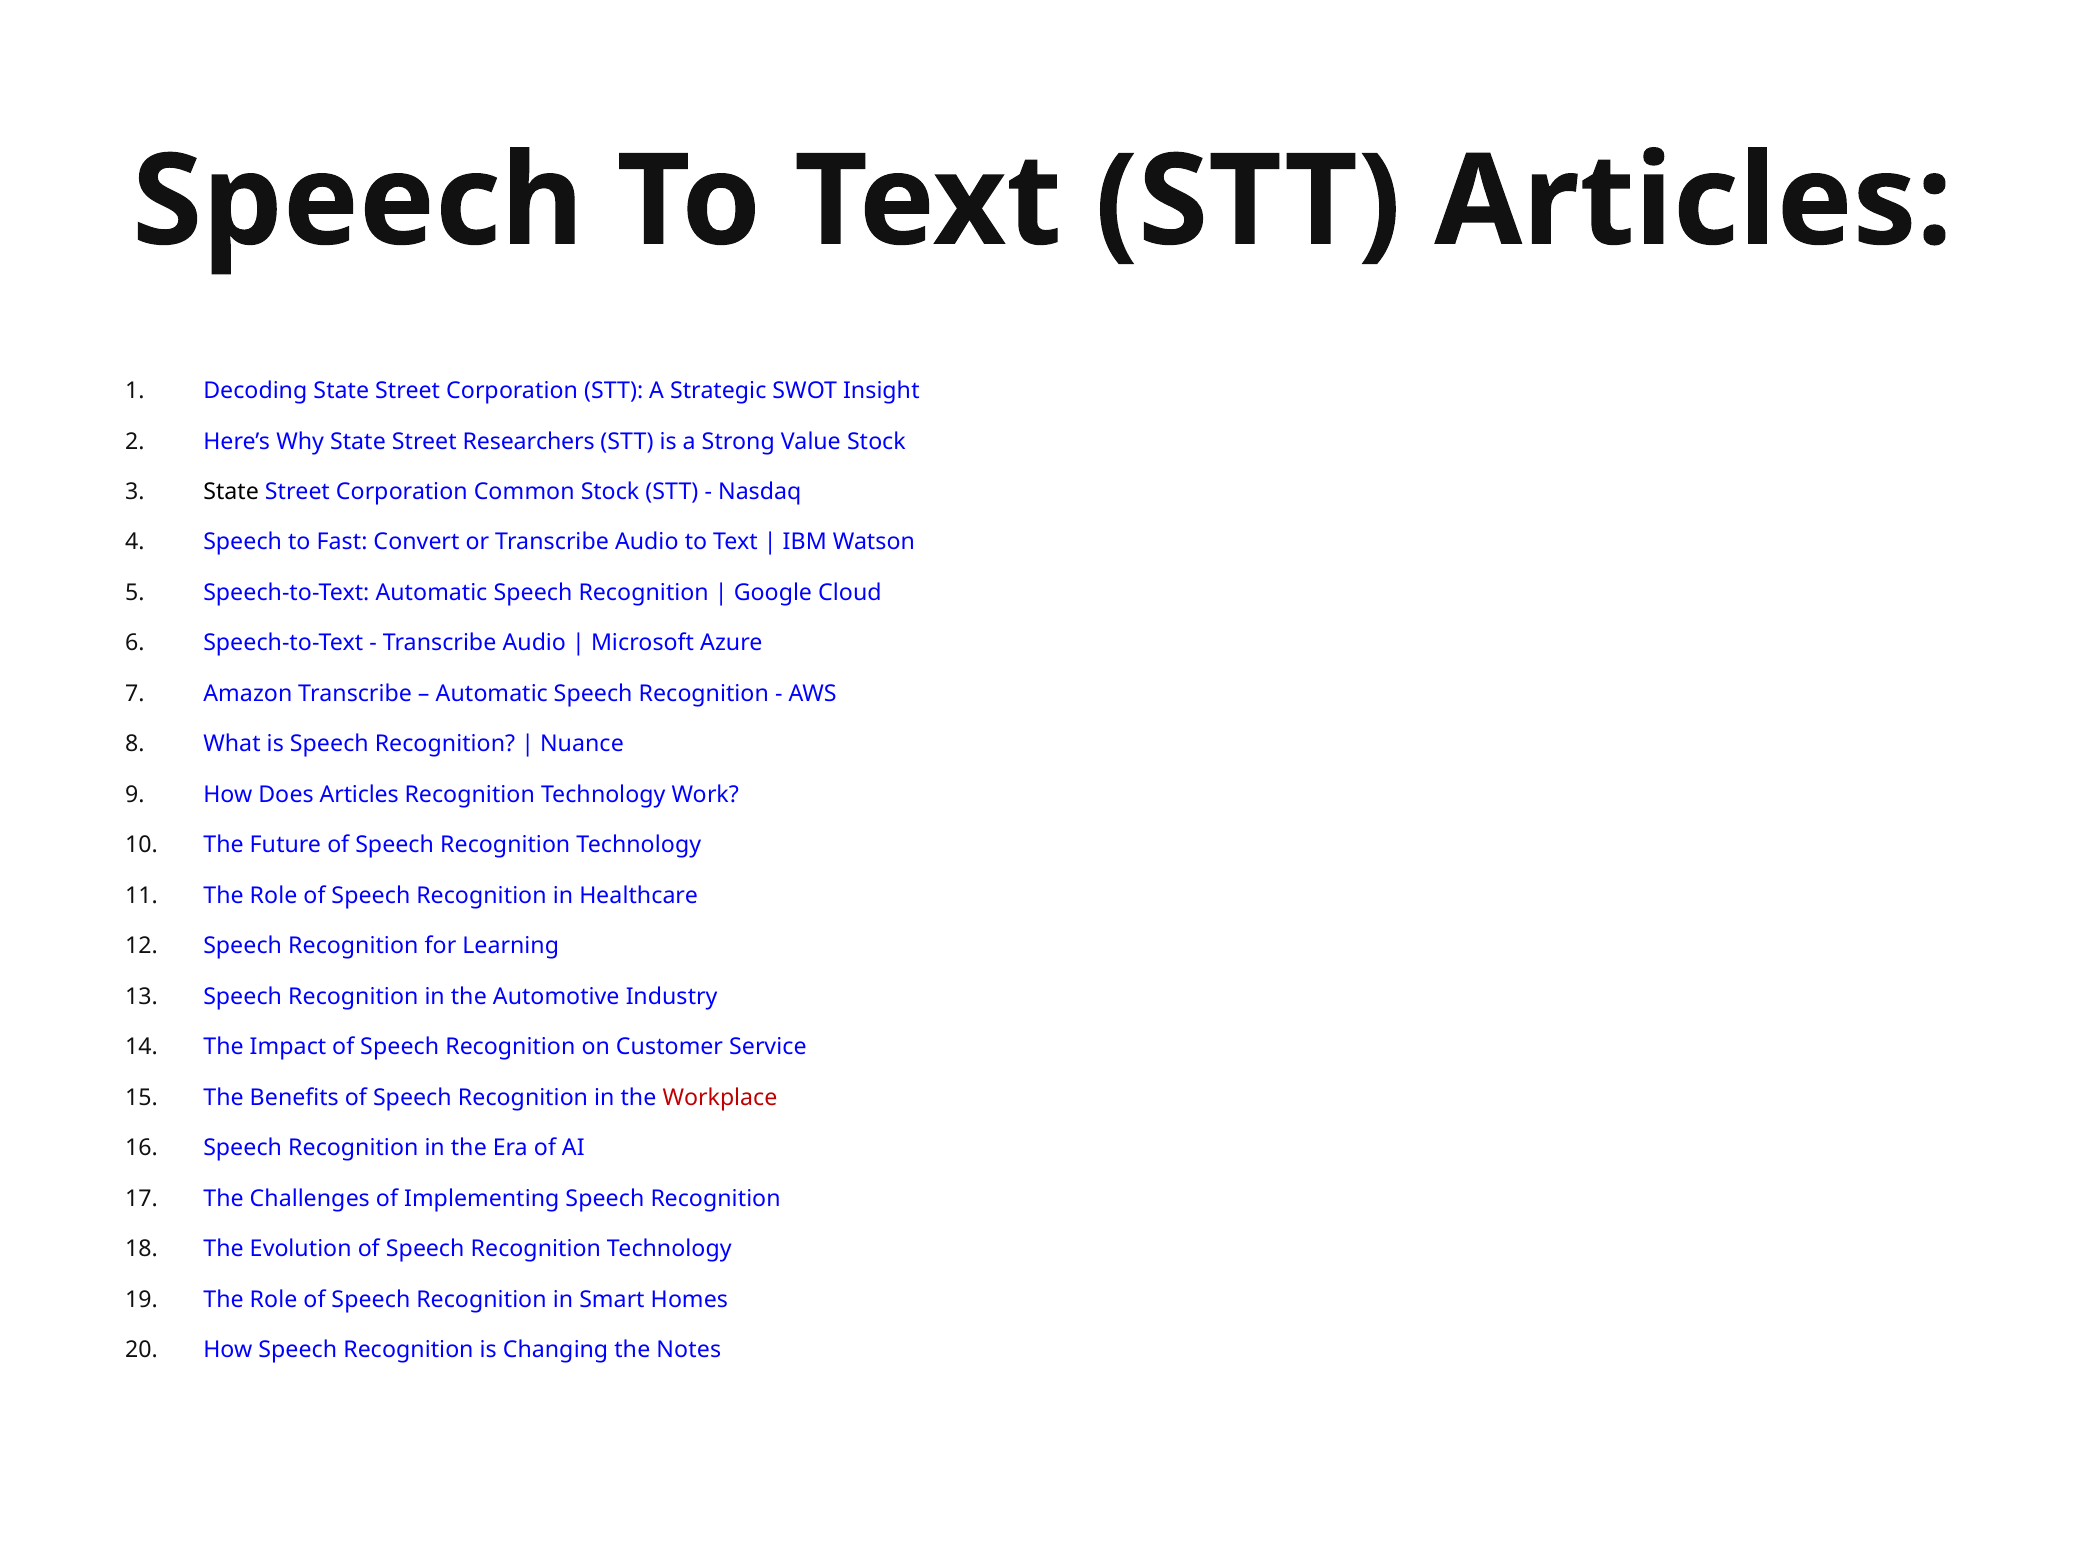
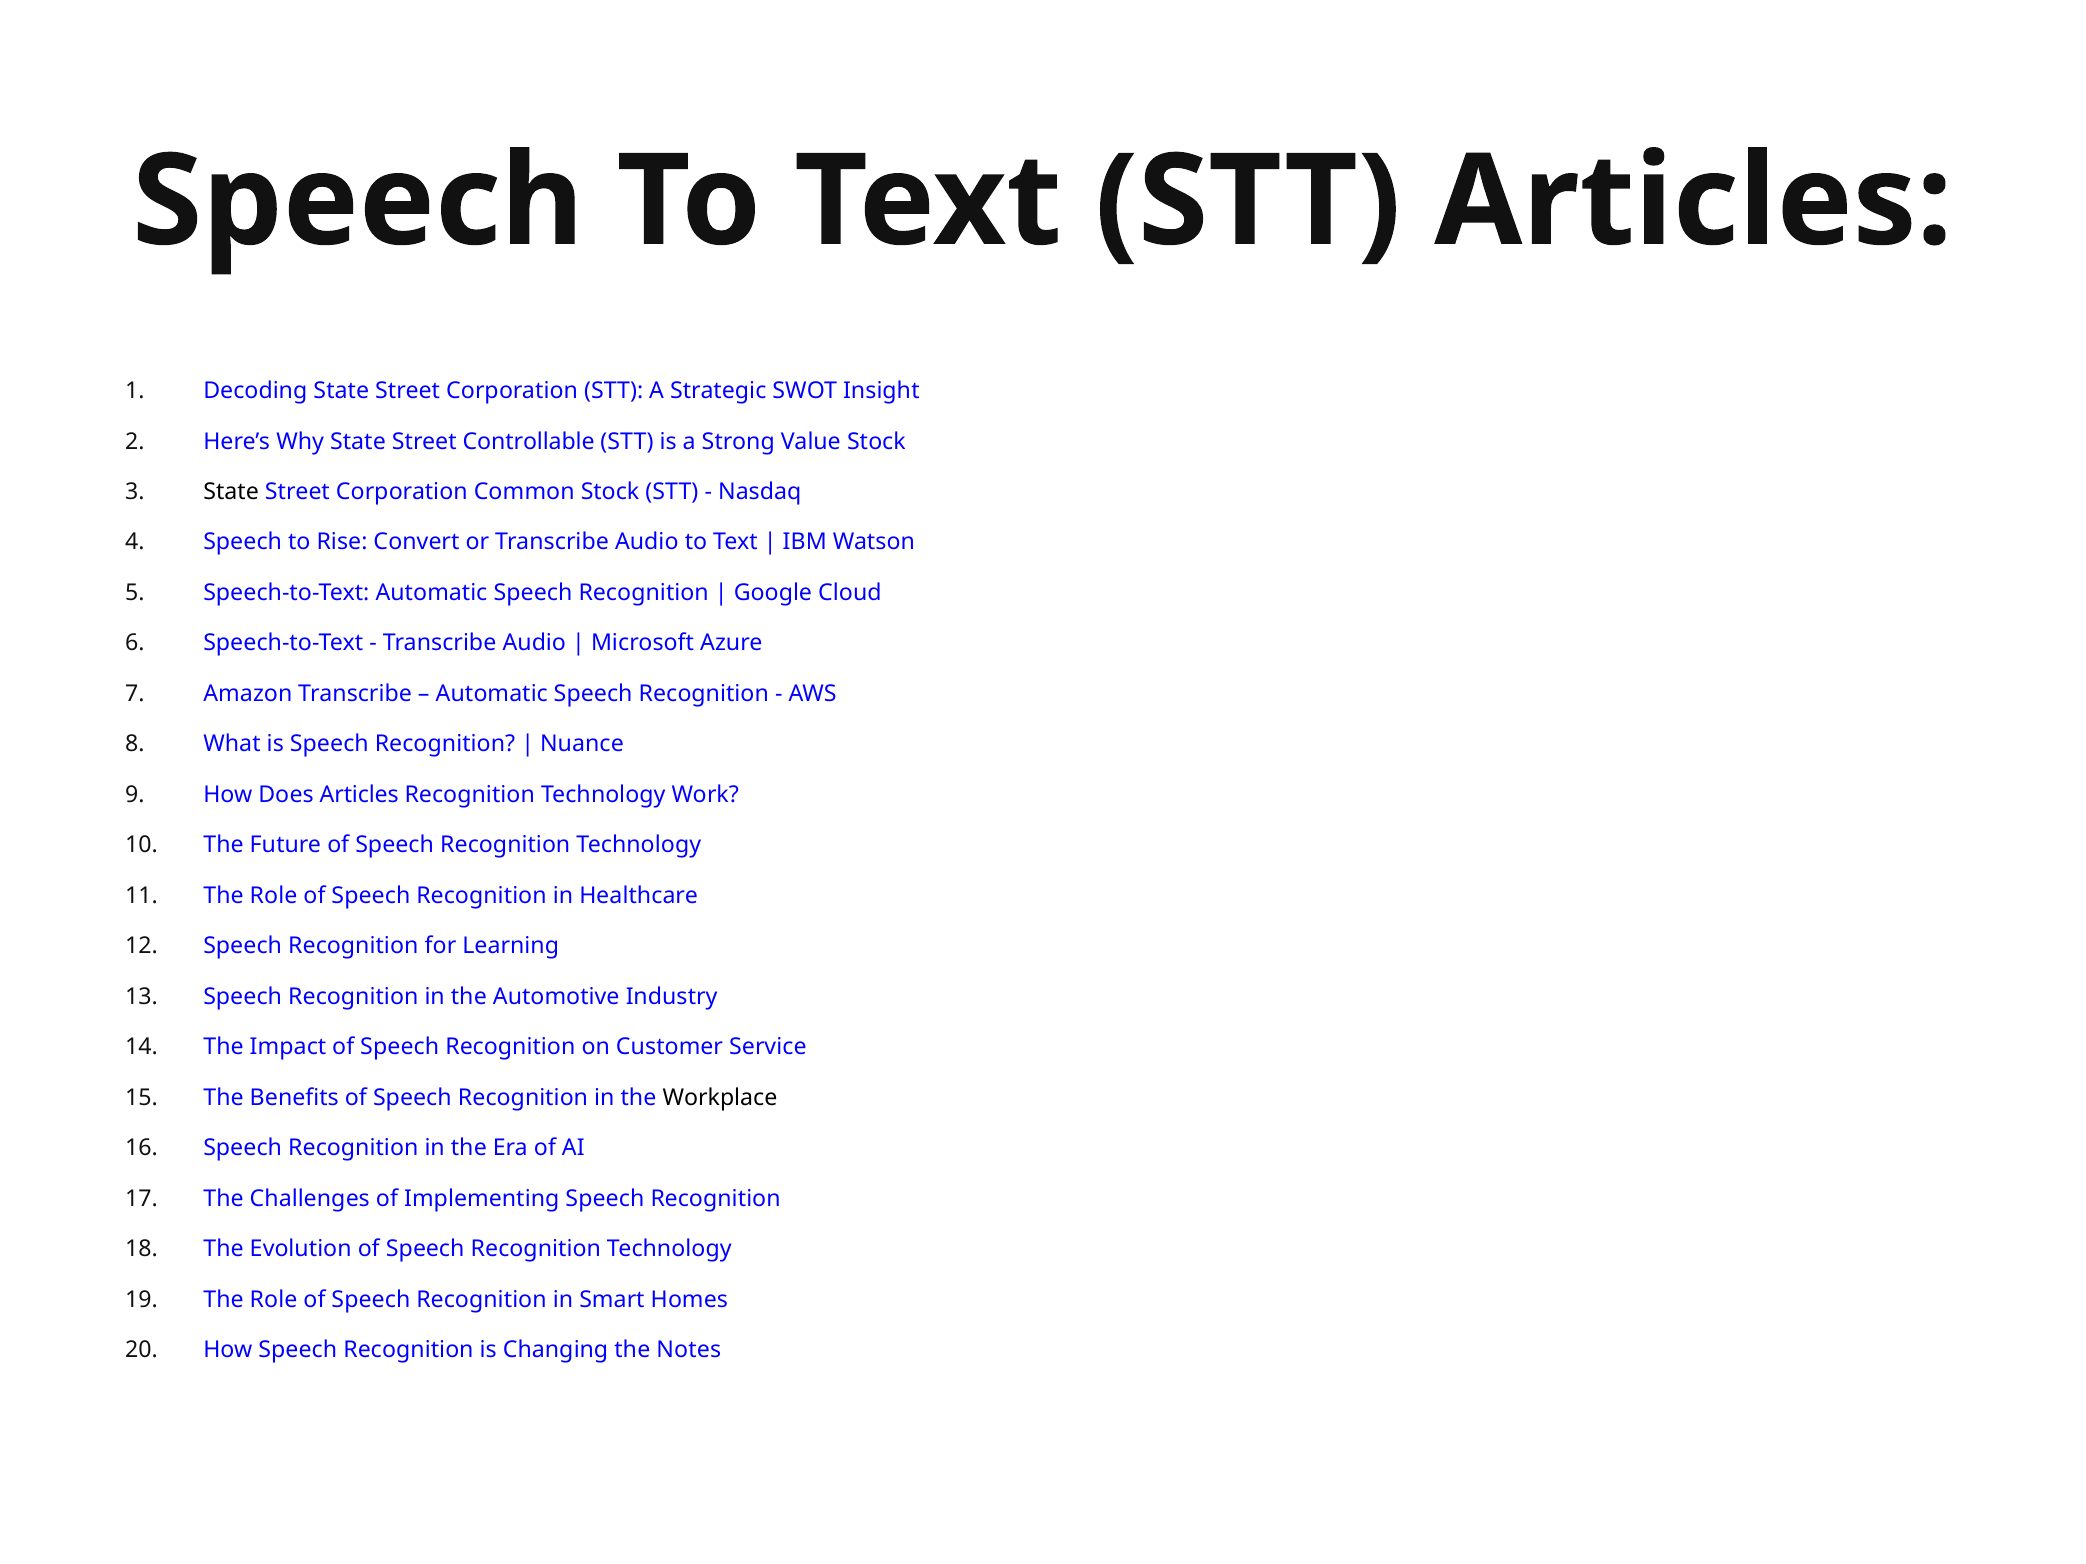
Researchers: Researchers -> Controllable (529, 442)
Fast: Fast -> Rise (342, 543)
Workplace colour: red -> black (720, 1098)
